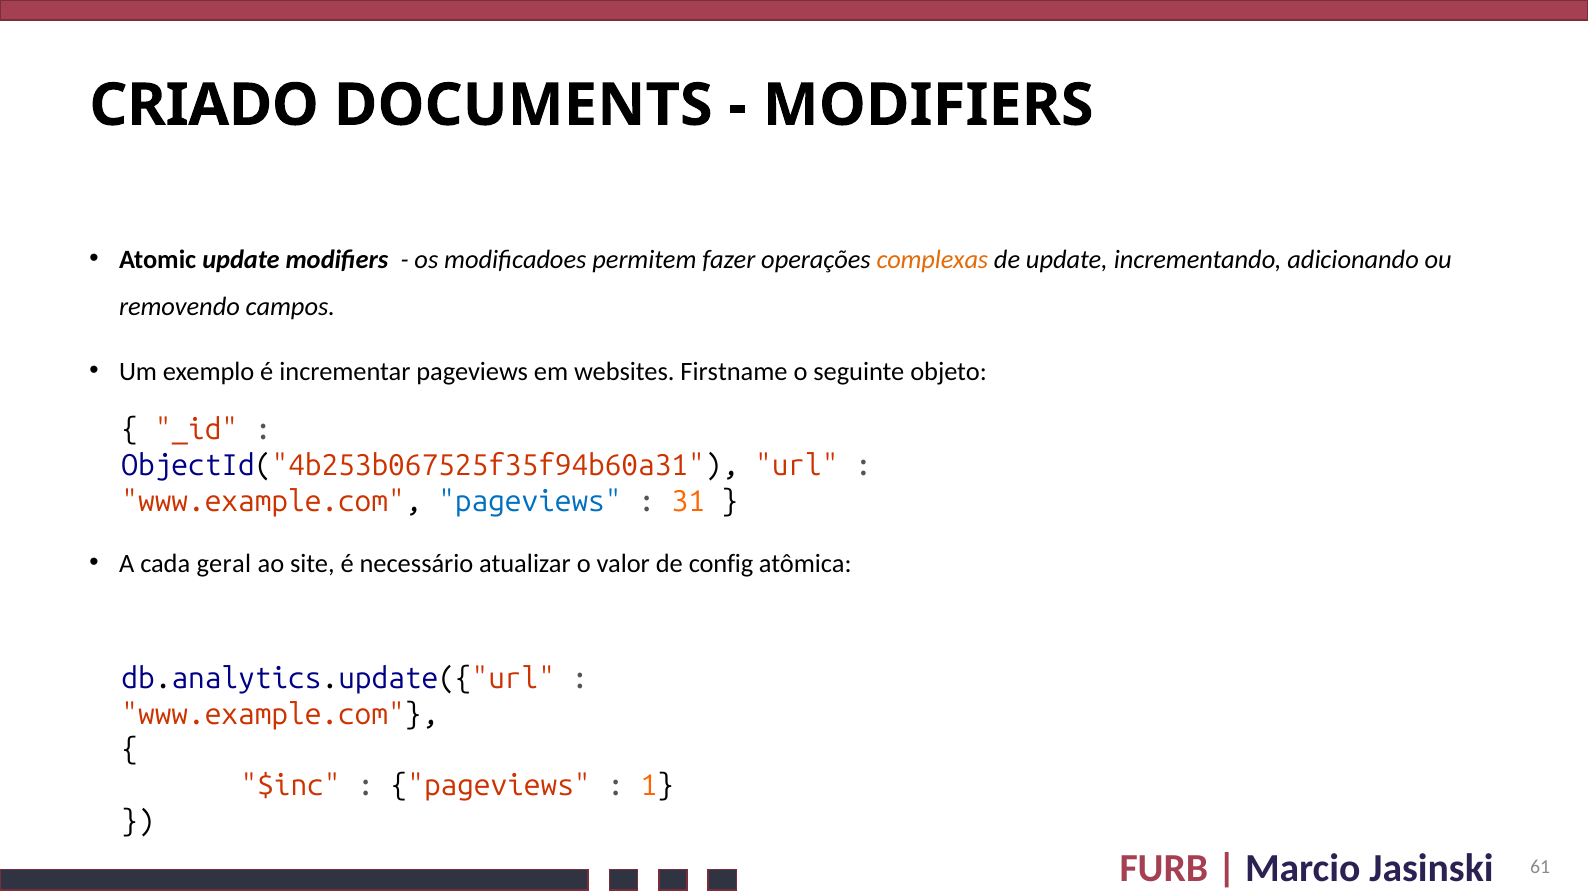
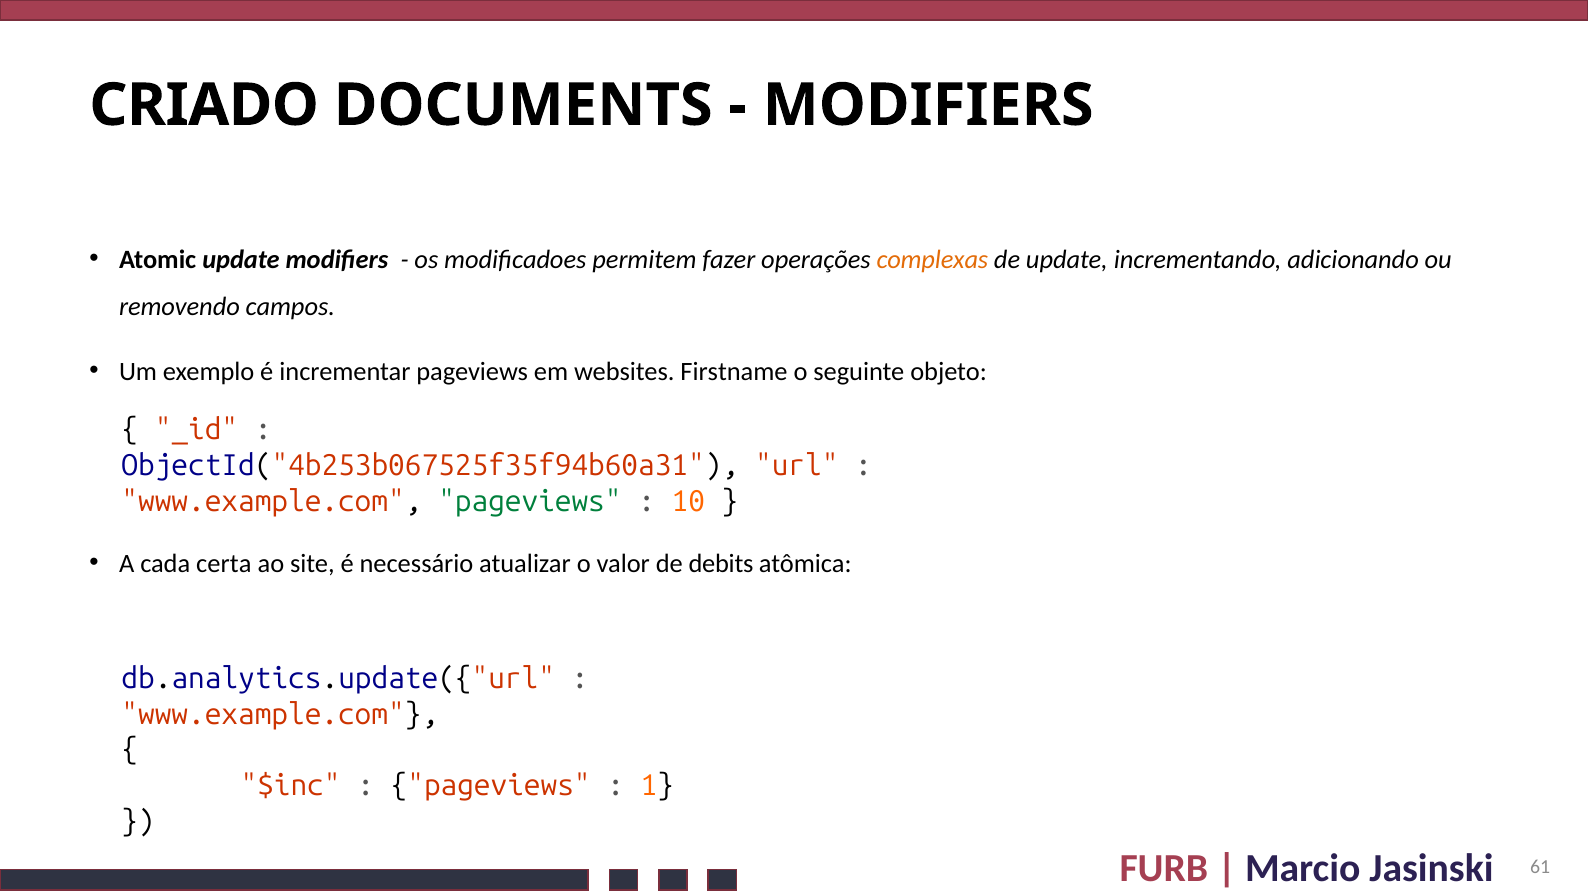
pageviews colour: blue -> green (530, 502)
31: 31 -> 10 (688, 502)
geral: geral -> certa (224, 564)
config: config -> debits (721, 564)
